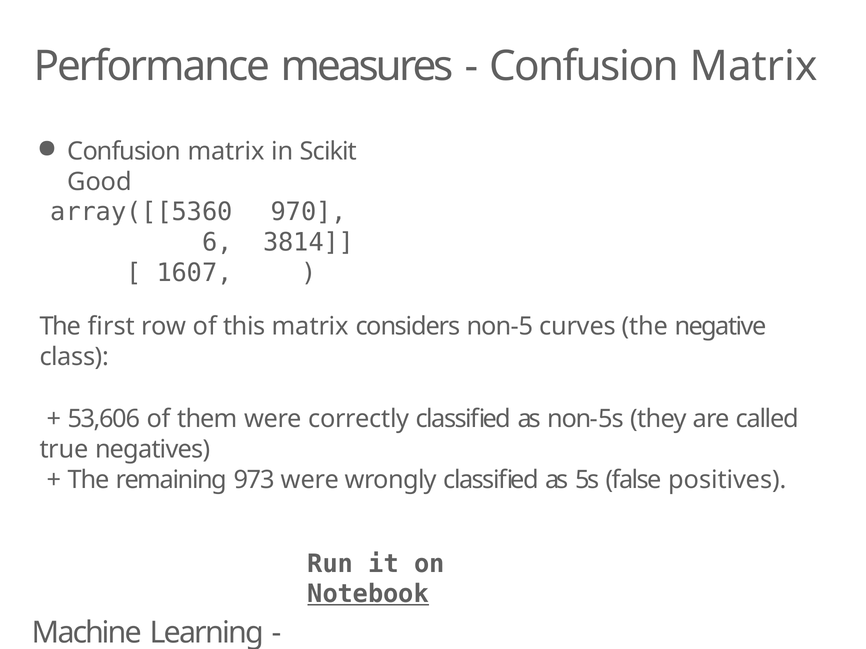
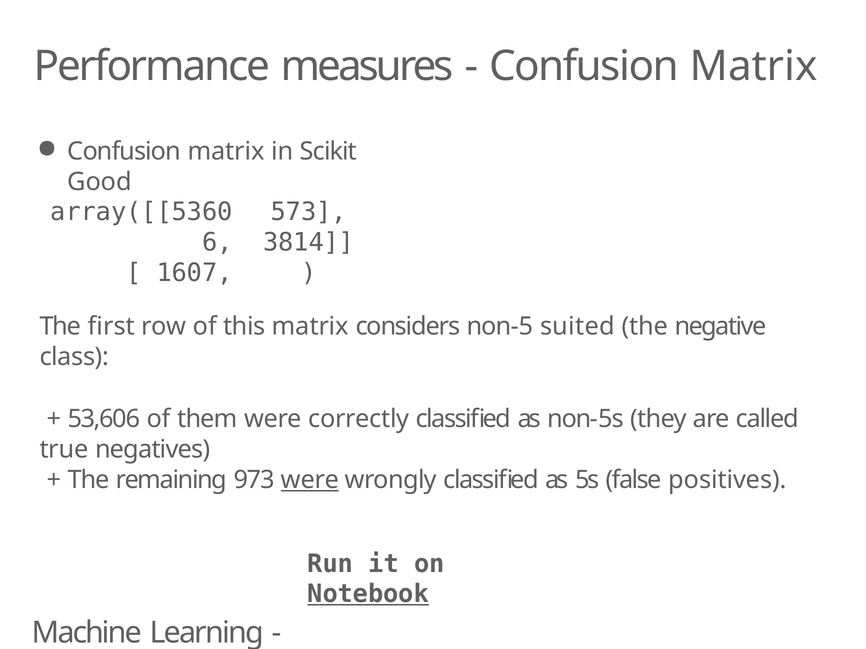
970: 970 -> 573 (309, 212)
curves: curves -> suited (577, 327)
were underline: none -> present (310, 480)
